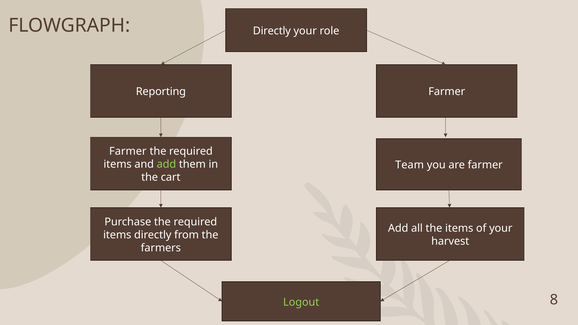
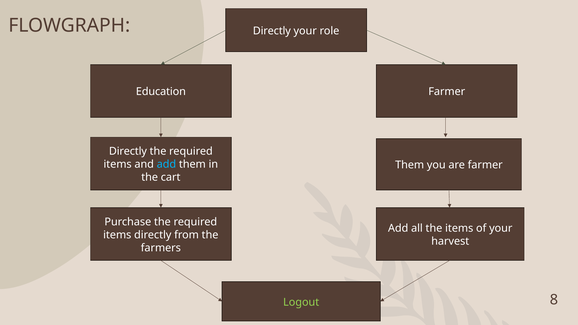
Reporting: Reporting -> Education (161, 92)
Farmer: Farmer -> Directly (128, 151)
add colour: light green -> light blue (166, 164)
Team: Team -> Them (410, 165)
